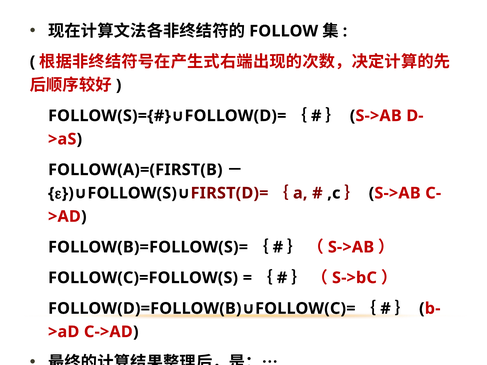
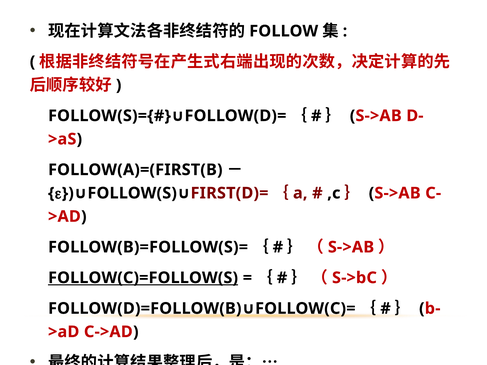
FOLLOW(C)=FOLLOW(S underline: none -> present (143, 278)
